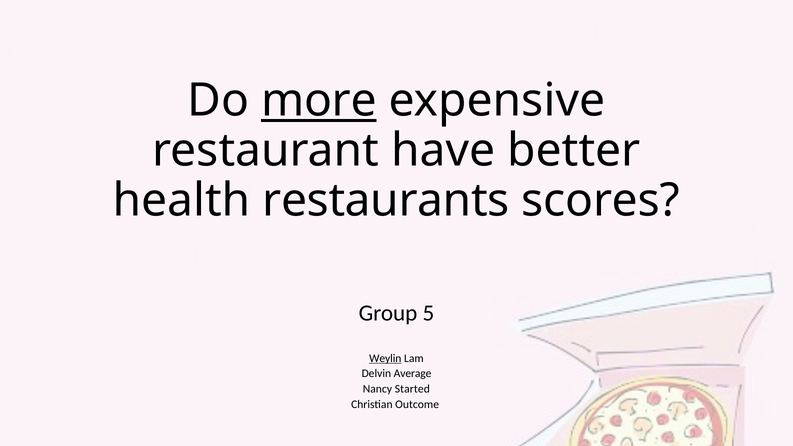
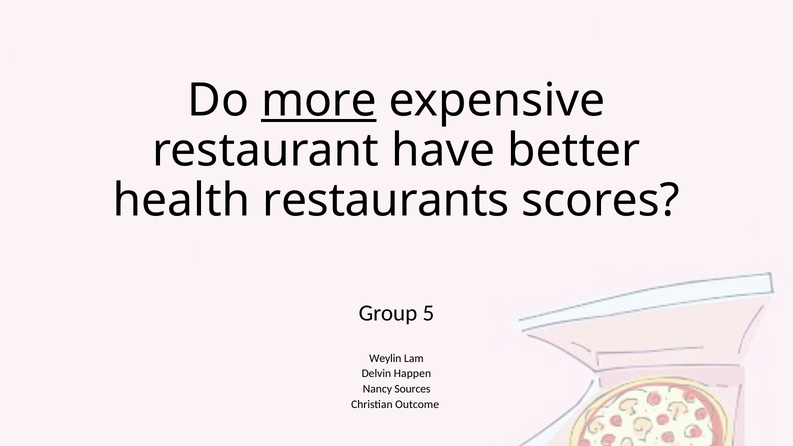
Weylin underline: present -> none (385, 358)
Average: Average -> Happen (412, 374)
Started: Started -> Sources (412, 389)
